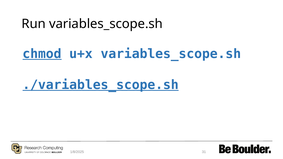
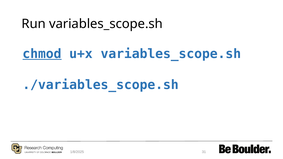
./variables_scope.sh underline: present -> none (101, 85)
